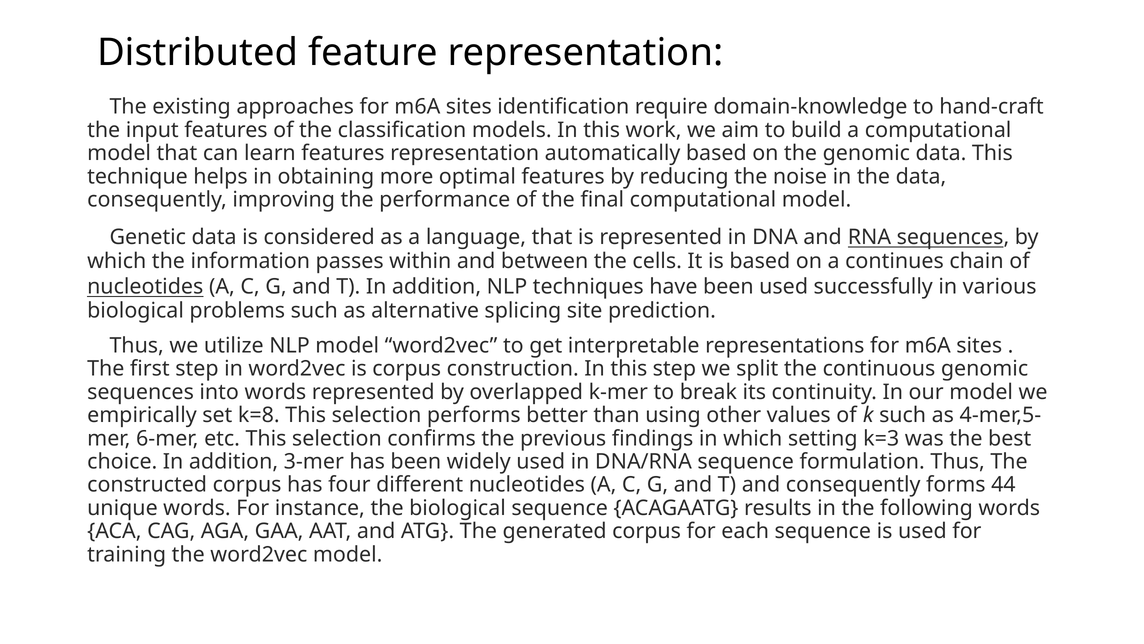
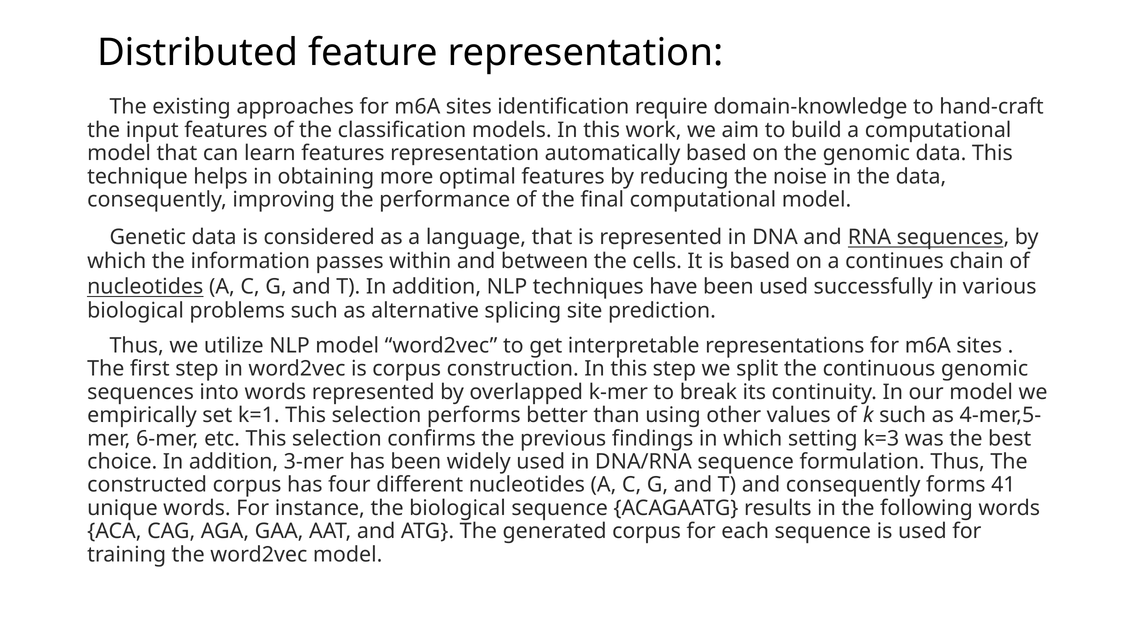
k=8: k=8 -> k=1 (259, 415)
44: 44 -> 41 (1003, 484)
